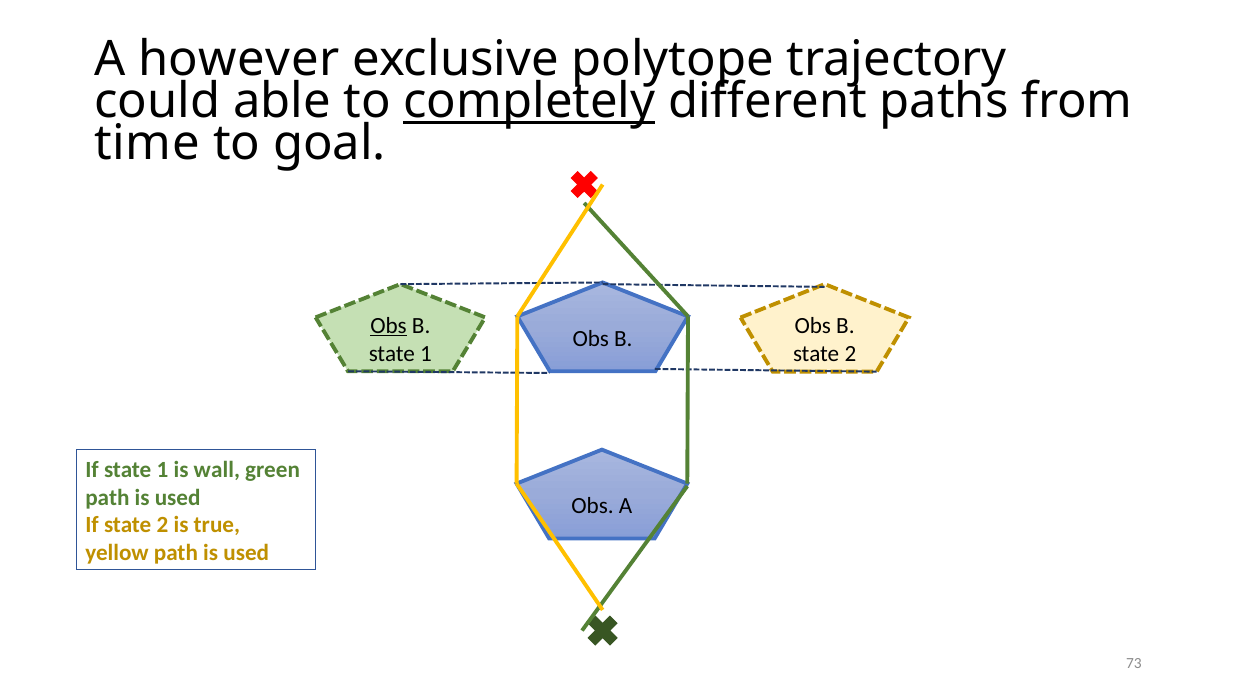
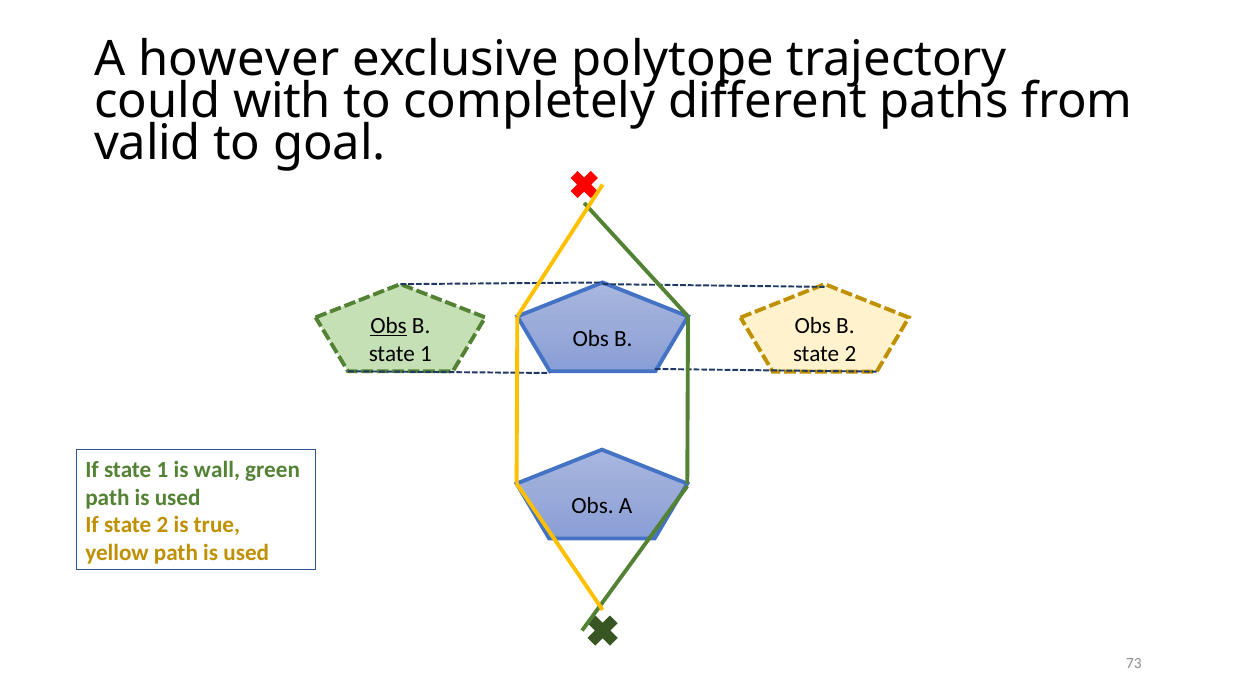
able: able -> with (282, 102)
completely underline: present -> none (529, 102)
time: time -> valid (148, 144)
